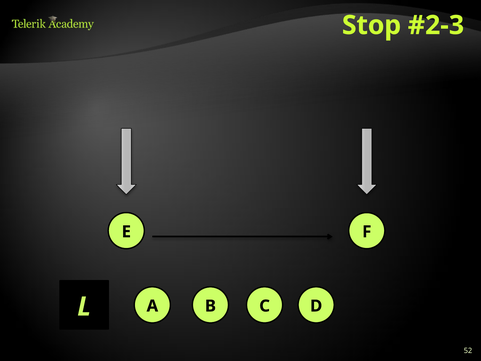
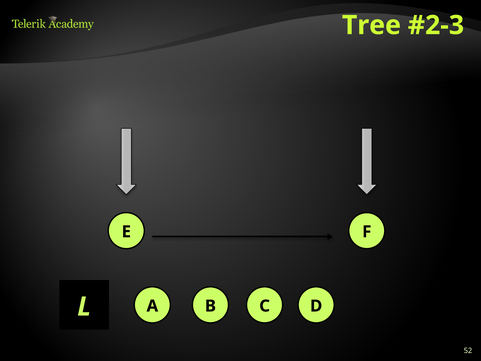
Stop: Stop -> Tree (371, 25)
